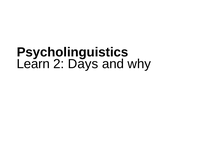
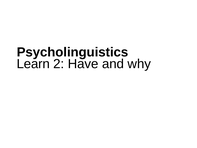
Days: Days -> Have (83, 64)
